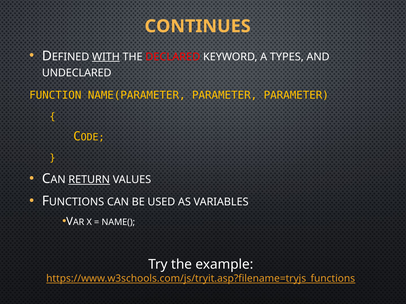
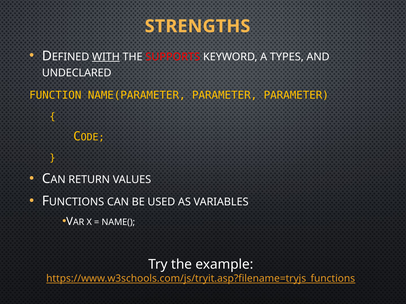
CONTINUES: CONTINUES -> STRENGTHS (198, 26)
DECLARED: DECLARED -> SUPPORTS (173, 57)
RETURN underline: present -> none (89, 180)
